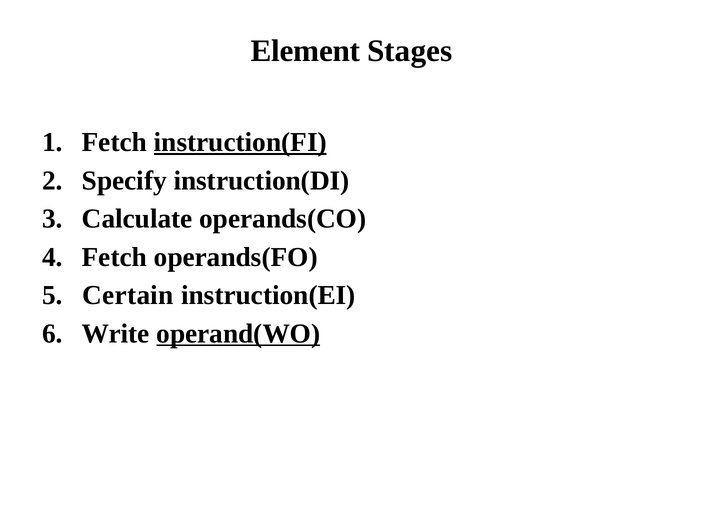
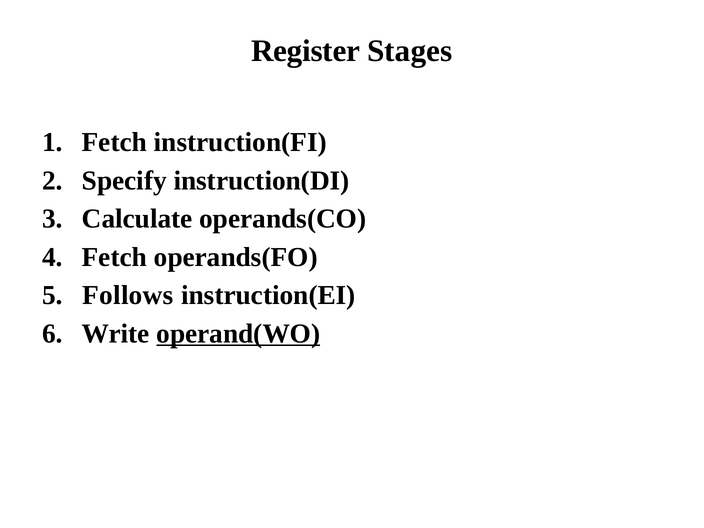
Element: Element -> Register (306, 51)
instruction(FI underline: present -> none (240, 142)
Certain: Certain -> Follows (128, 295)
